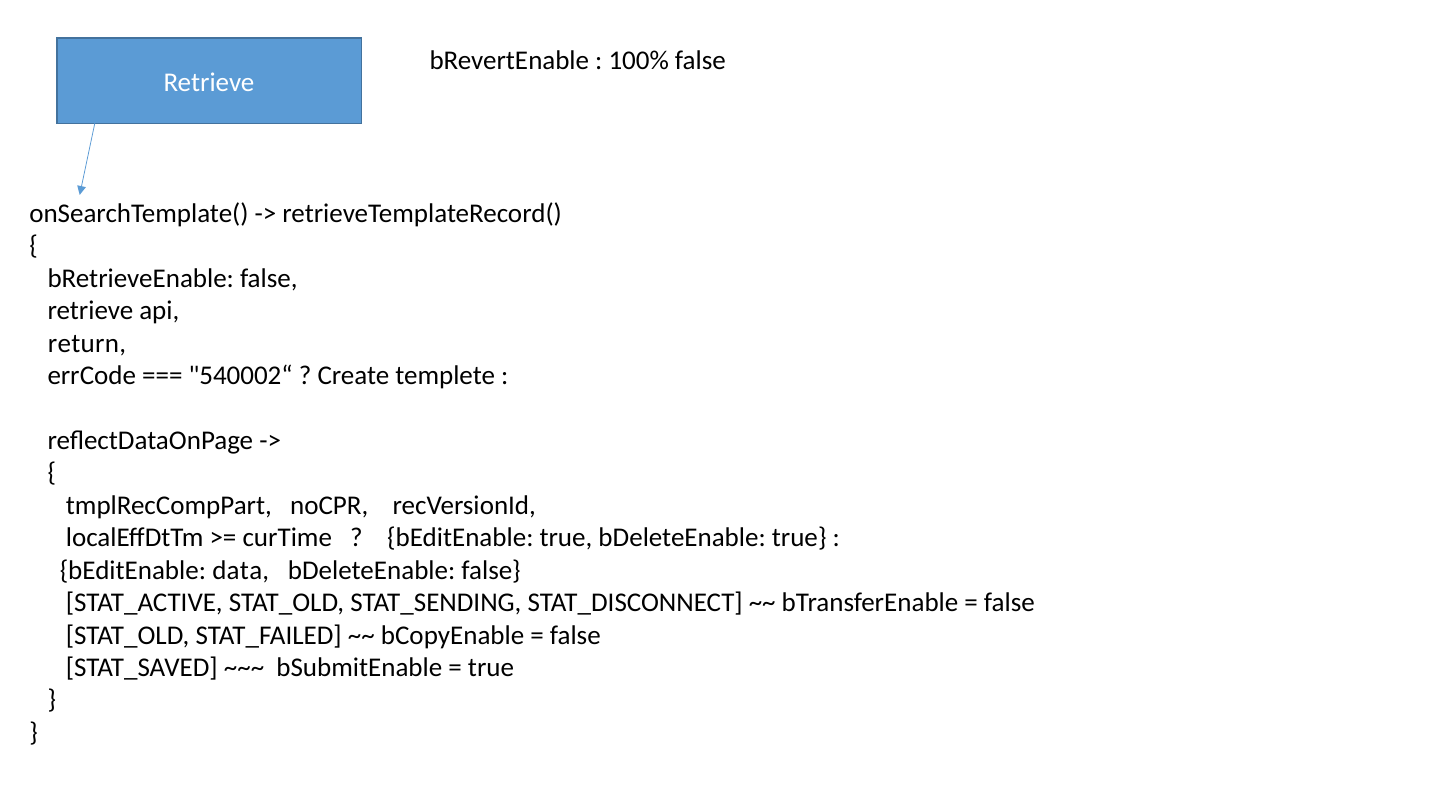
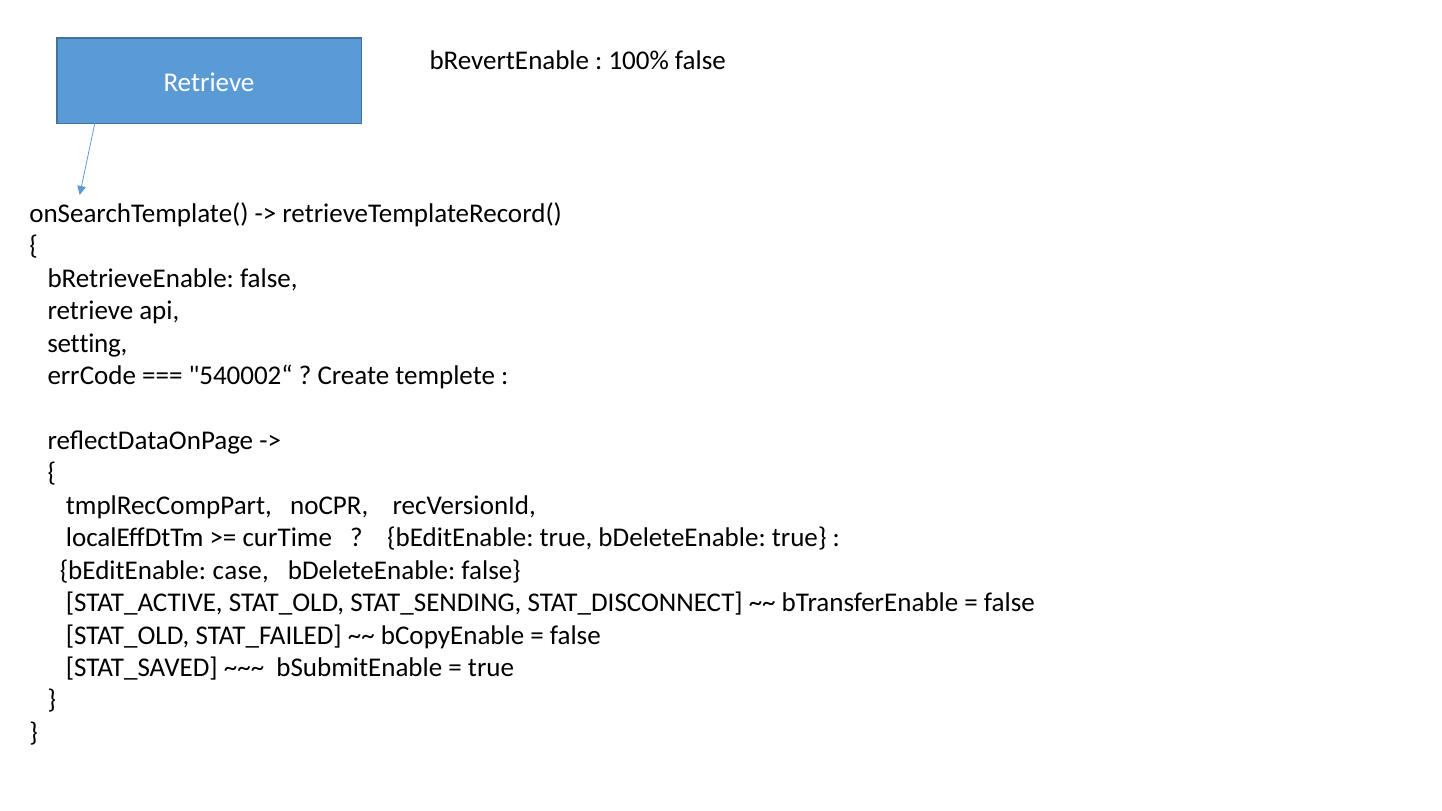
return: return -> setting (87, 343)
data: data -> case (241, 570)
